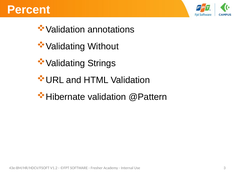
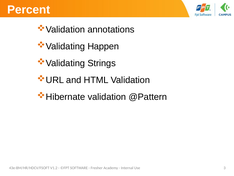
Without: Without -> Happen (103, 46)
